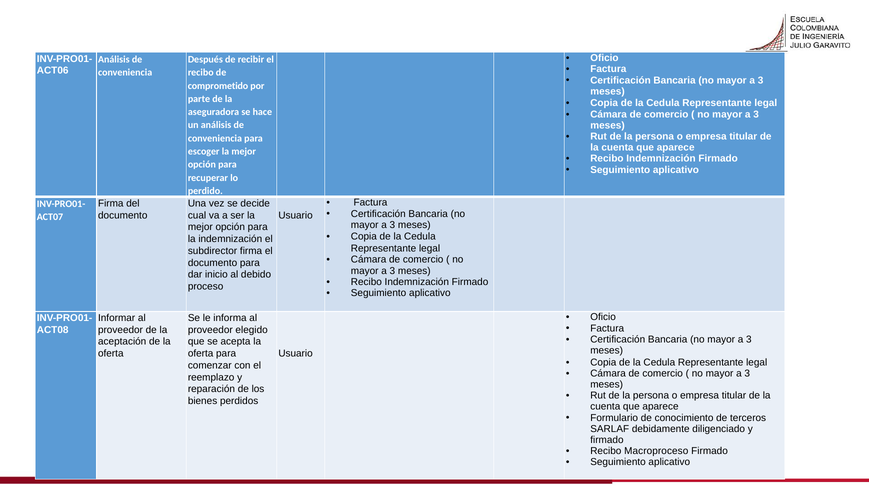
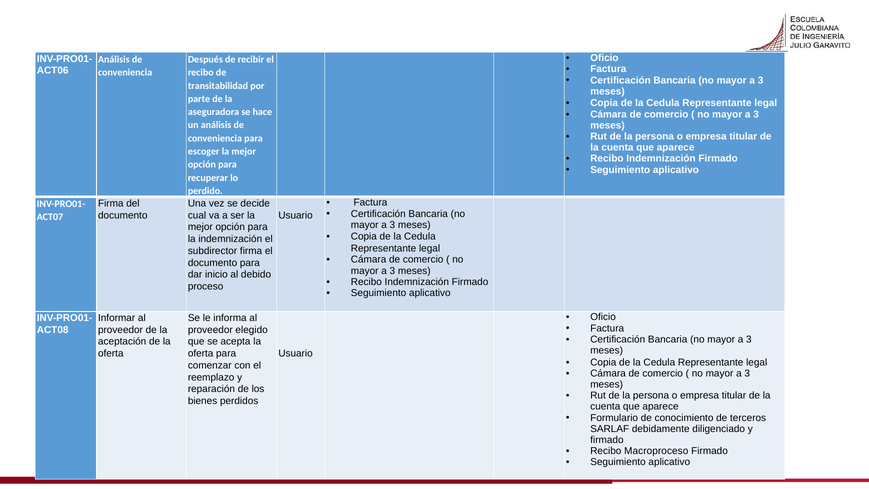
comprometido: comprometido -> transitabilidad (218, 86)
